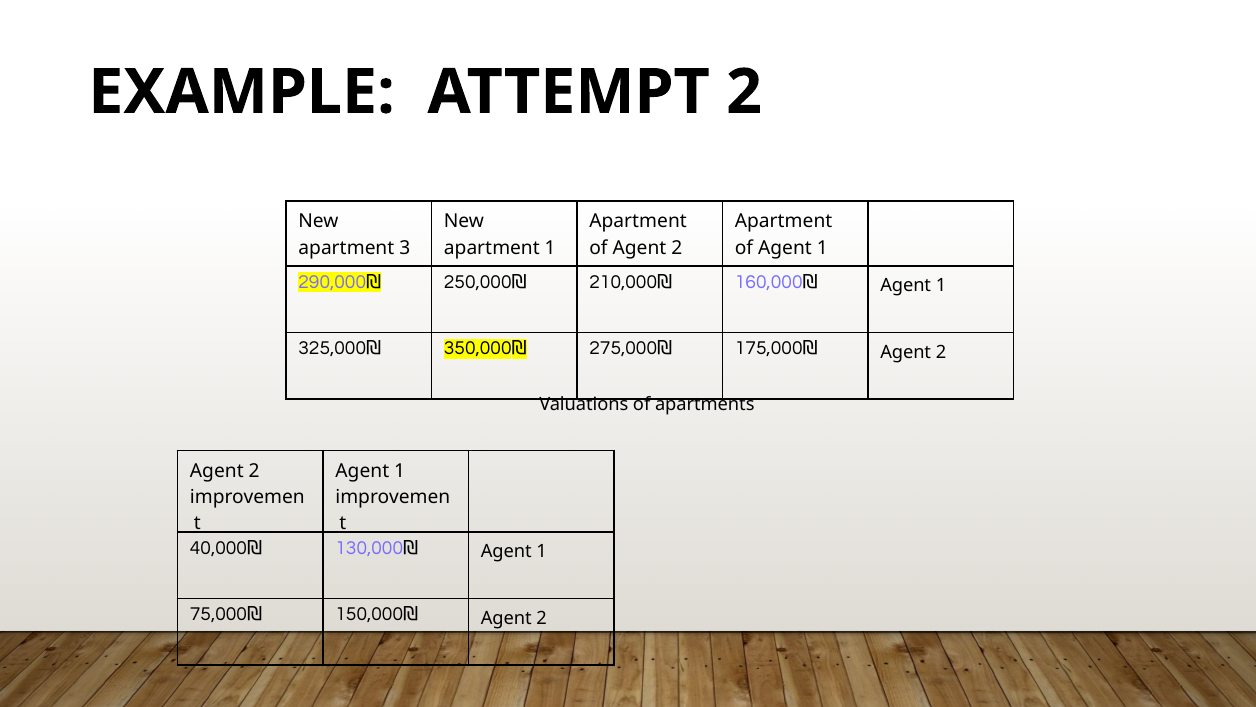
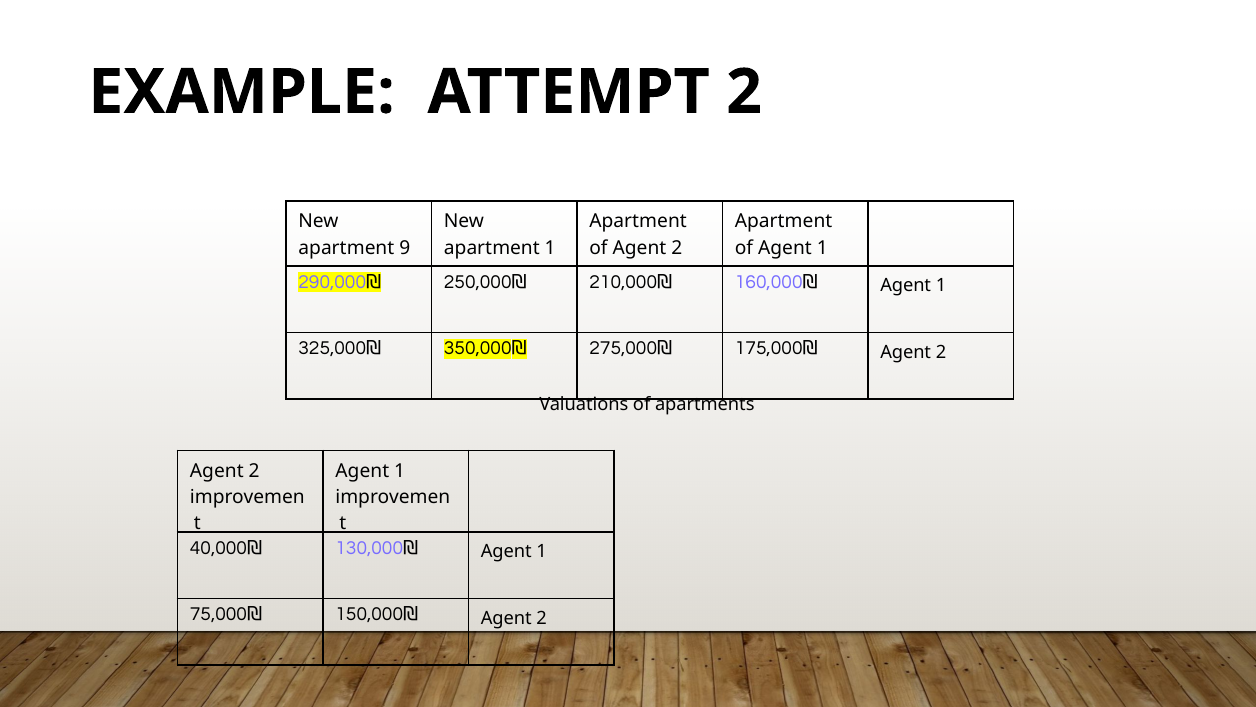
3: 3 -> 9 (405, 248)
